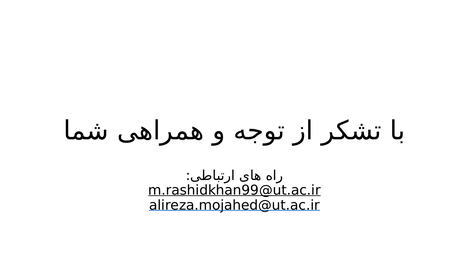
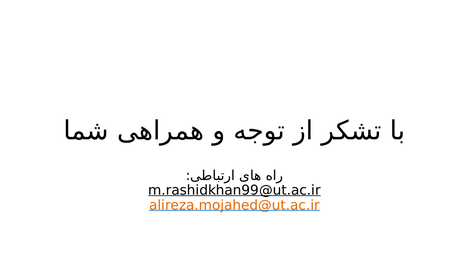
alireza.mojahed@ut.ac.ir colour: black -> orange (234, 205)
